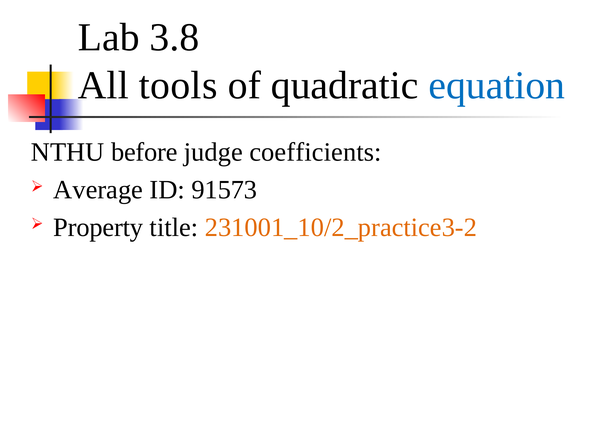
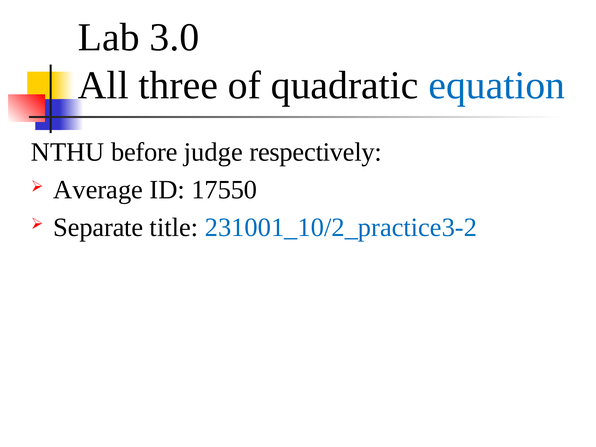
3.8: 3.8 -> 3.0 (174, 38)
tools: tools -> three (178, 85)
coefficients: coefficients -> respectively (316, 152)
91573: 91573 -> 17550 (224, 190)
Property: Property -> Separate (98, 227)
231001_10/2_practice3-2 colour: orange -> blue (341, 227)
